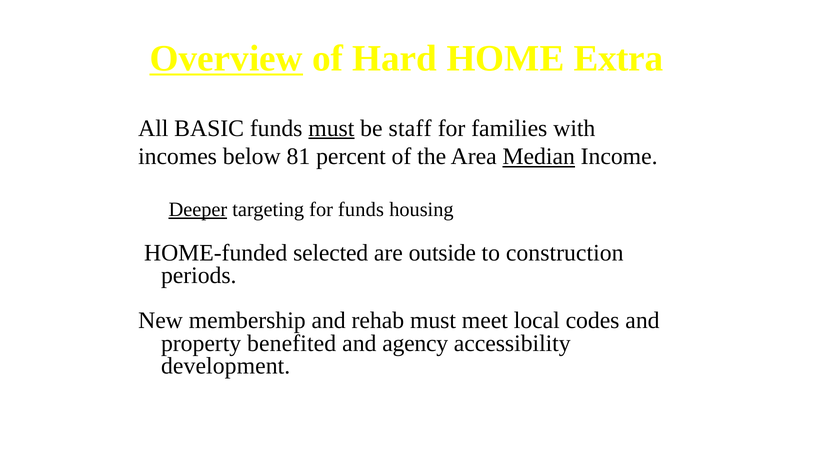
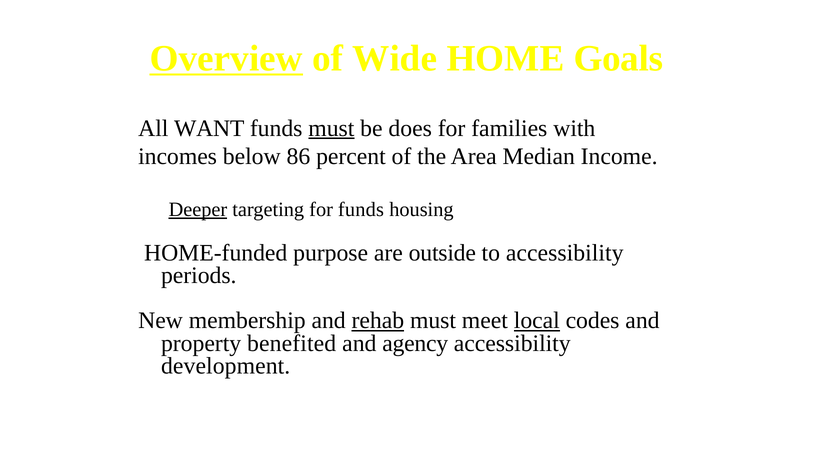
Hard: Hard -> Wide (395, 58)
Extra: Extra -> Goals (618, 58)
BASIC: BASIC -> WANT (209, 128)
staff: staff -> does (410, 128)
81: 81 -> 86 (298, 157)
Median underline: present -> none (539, 157)
selected: selected -> purpose (331, 253)
to construction: construction -> accessibility (565, 253)
rehab underline: none -> present (378, 321)
local underline: none -> present (537, 321)
